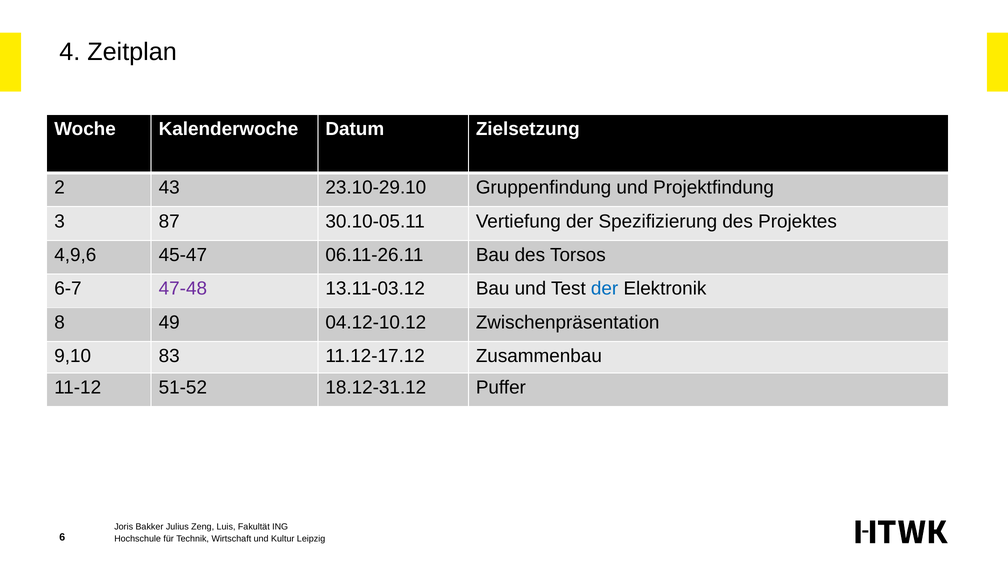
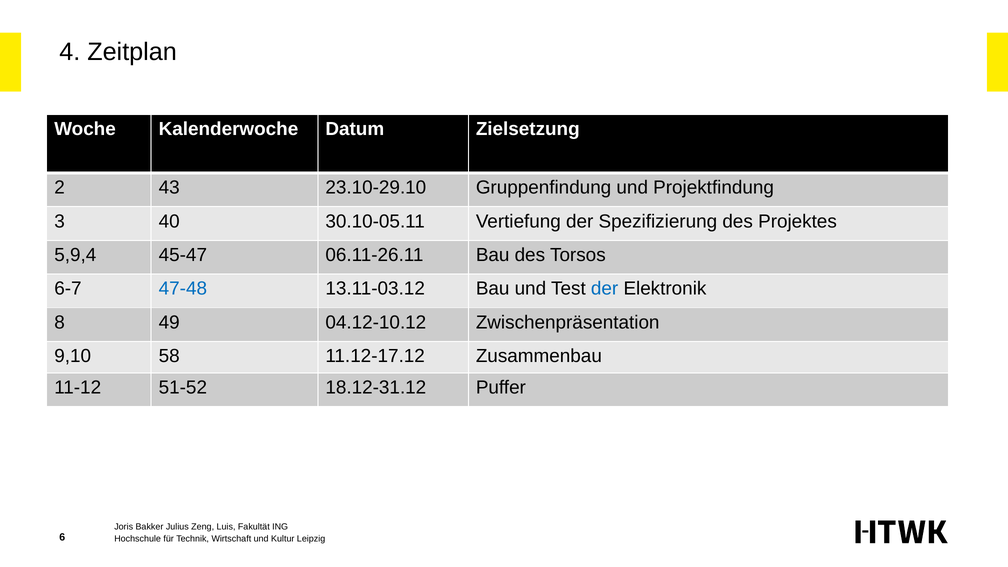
87: 87 -> 40 (169, 221)
4,9,6: 4,9,6 -> 5,9,4 (75, 255)
47-48 colour: purple -> blue (183, 289)
83: 83 -> 58 (169, 356)
